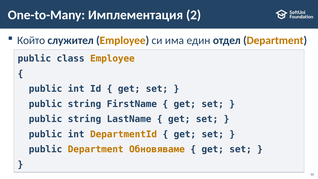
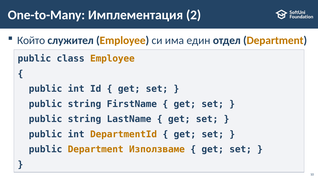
Обновяваме: Обновяваме -> Използваме (157, 149)
